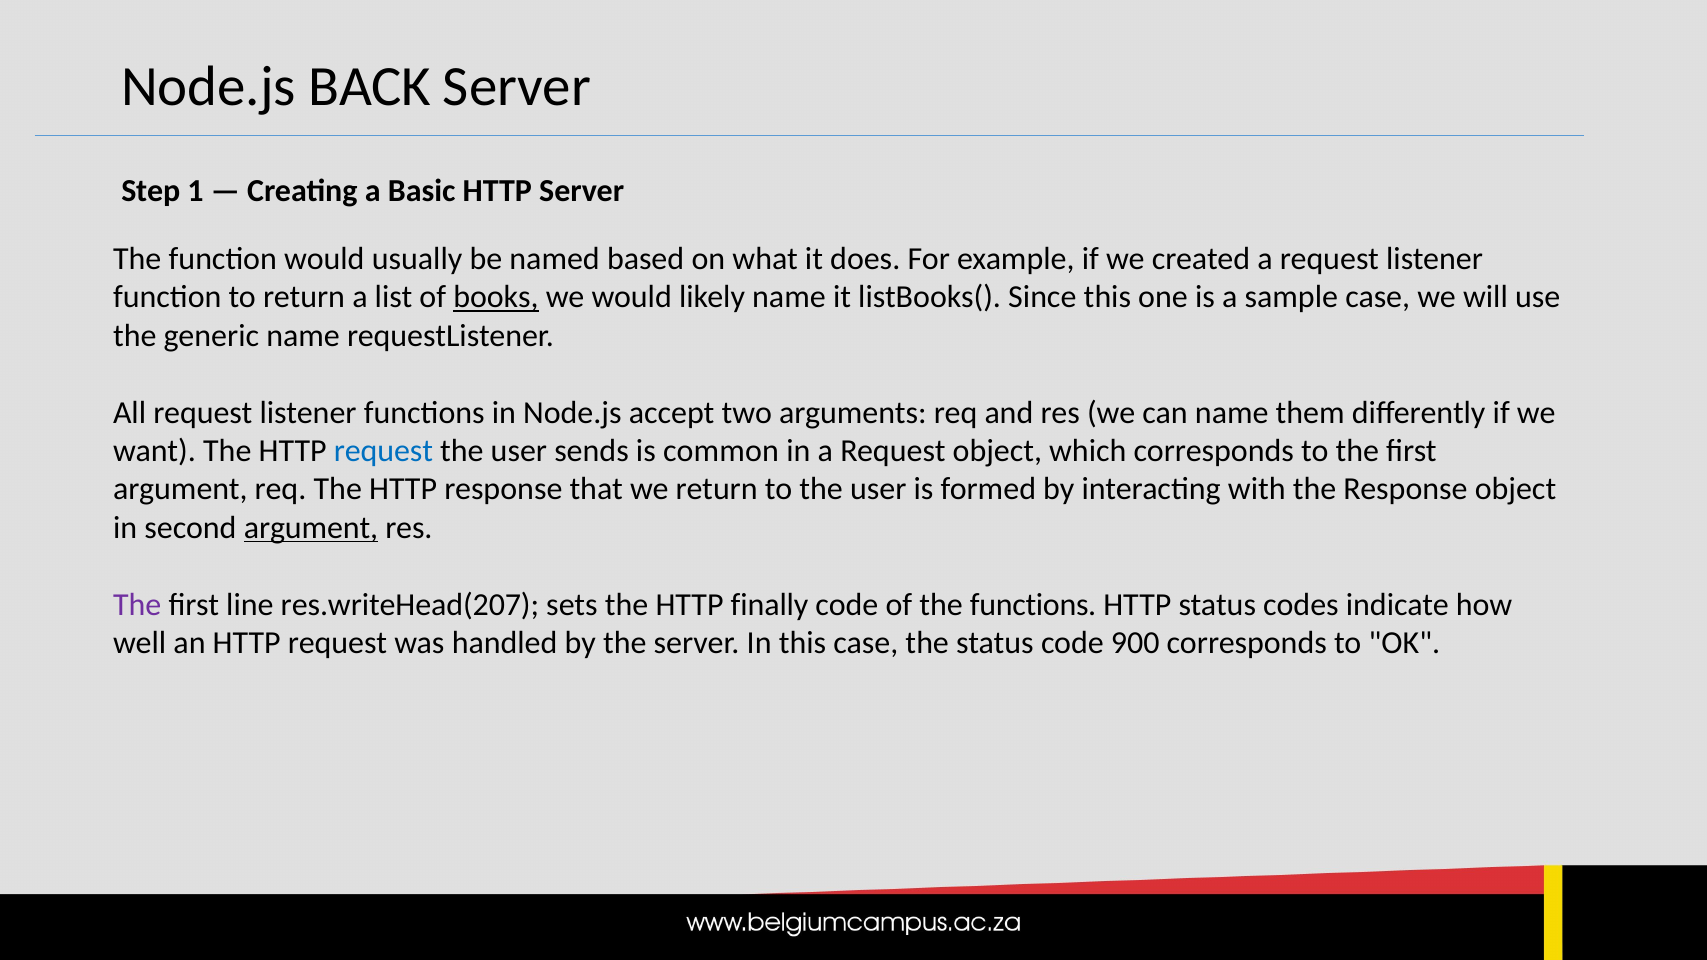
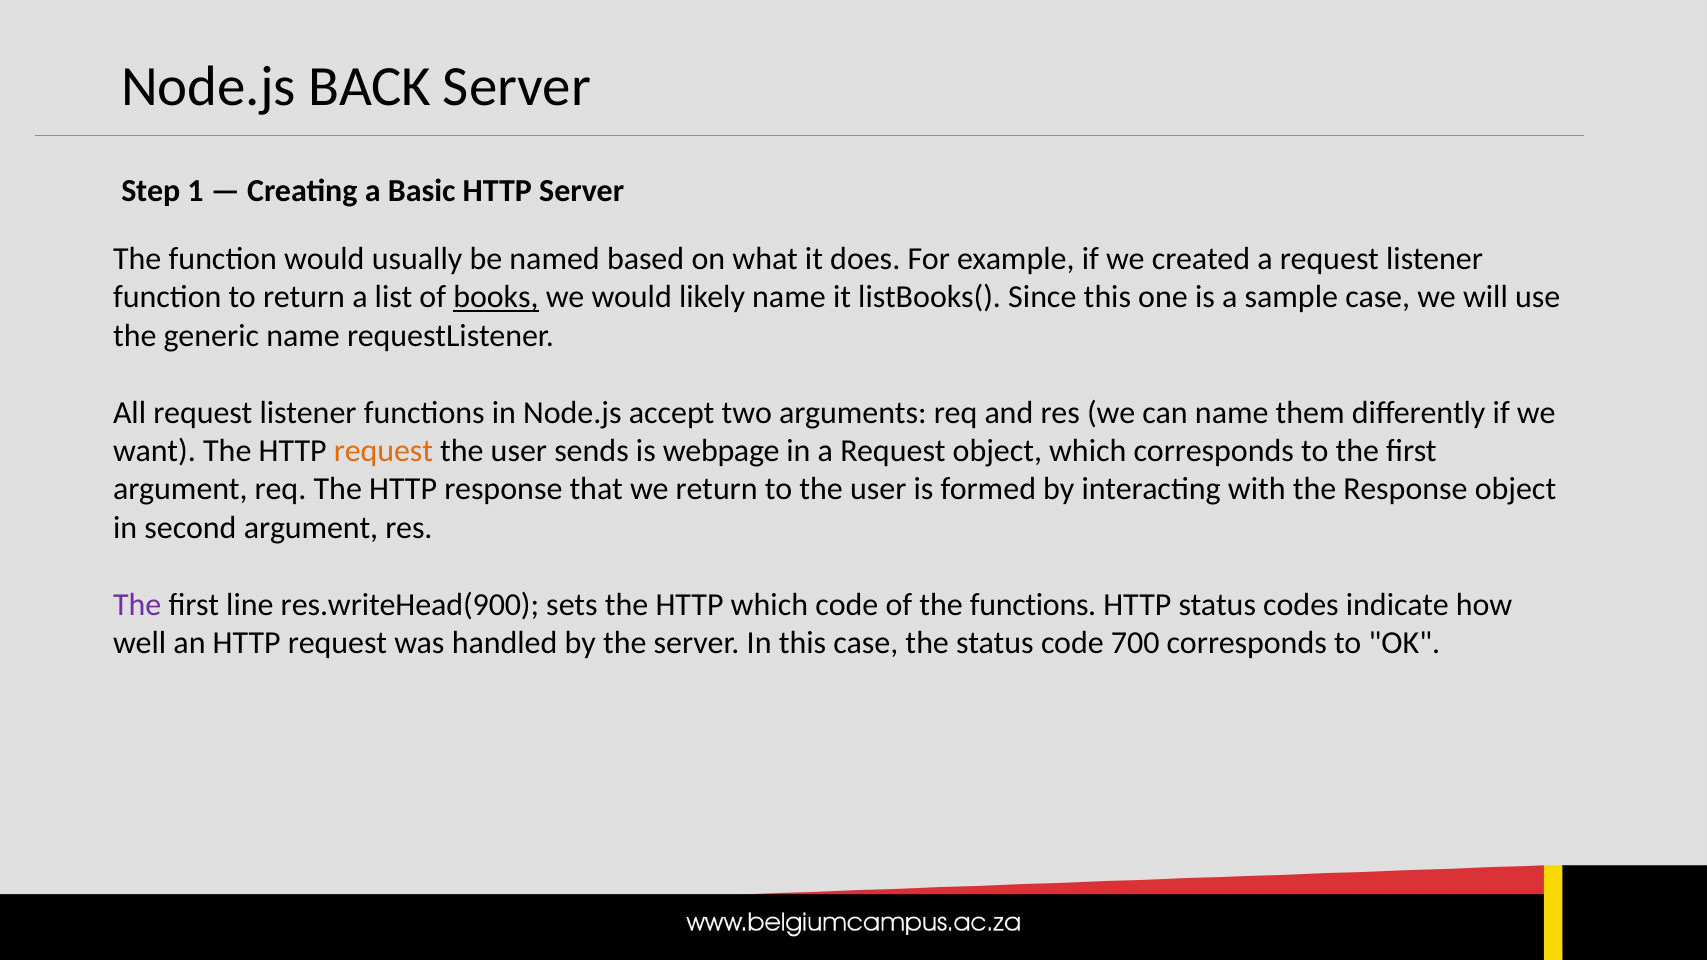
request colour: blue -> orange (383, 451)
common: common -> webpage (721, 451)
argument underline: present -> none (311, 528)
res.writeHead(207: res.writeHead(207 -> res.writeHead(900 (410, 605)
HTTP finally: finally -> which (769, 605)
900: 900 -> 700 (1135, 643)
